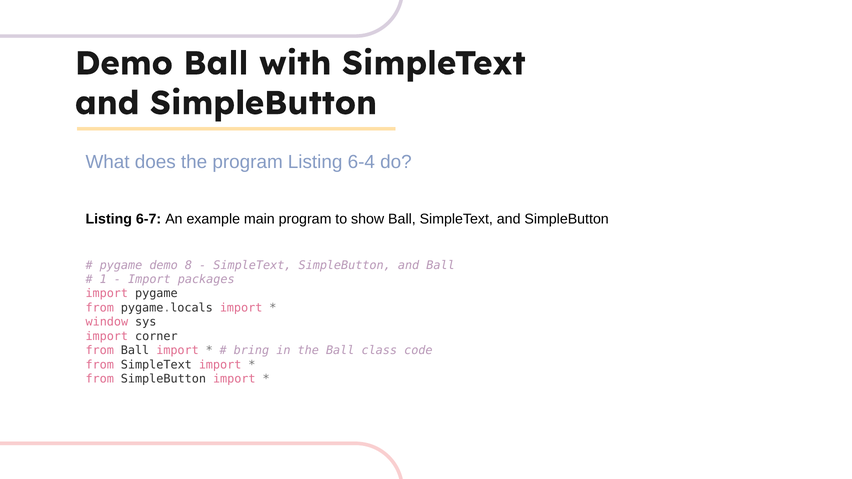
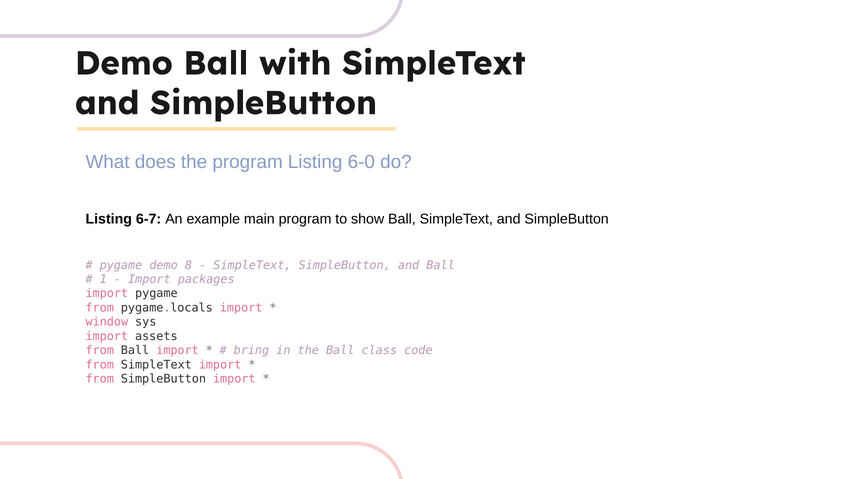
6-4: 6-4 -> 6-0 (361, 162)
corner: corner -> assets (156, 336)
